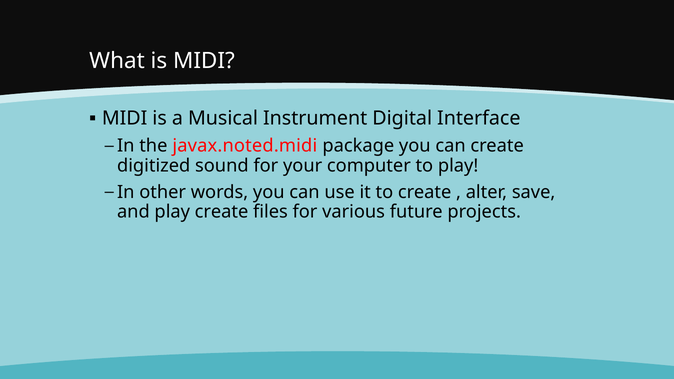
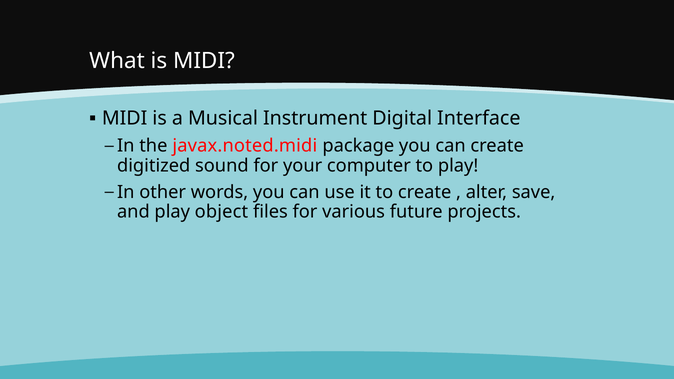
play create: create -> object (221, 212)
